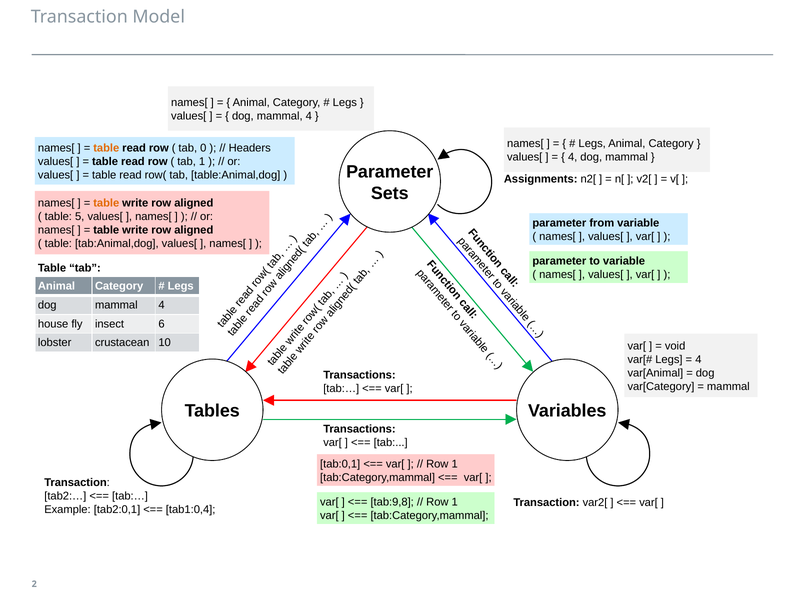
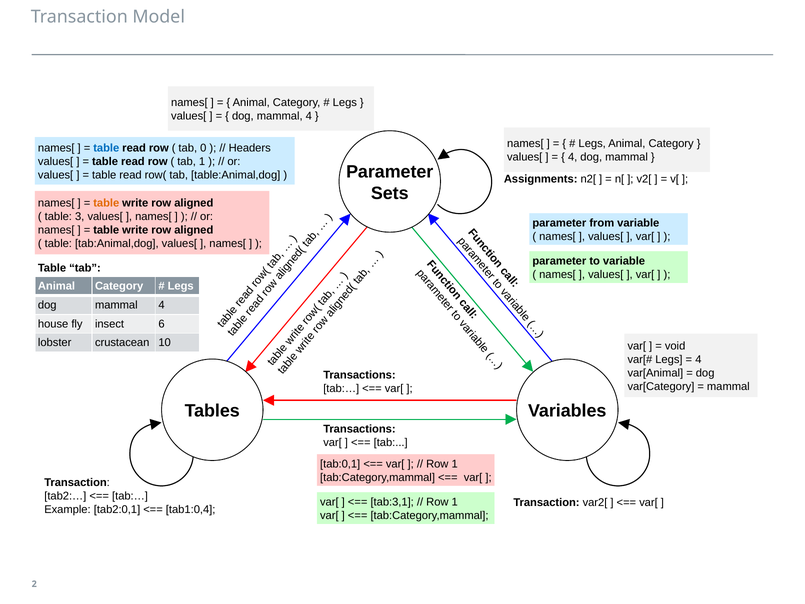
table colour: orange -> blue (106, 148)
5: 5 -> 3 (80, 217)
tab:9,8: tab:9,8 -> tab:3,1 (392, 502)
